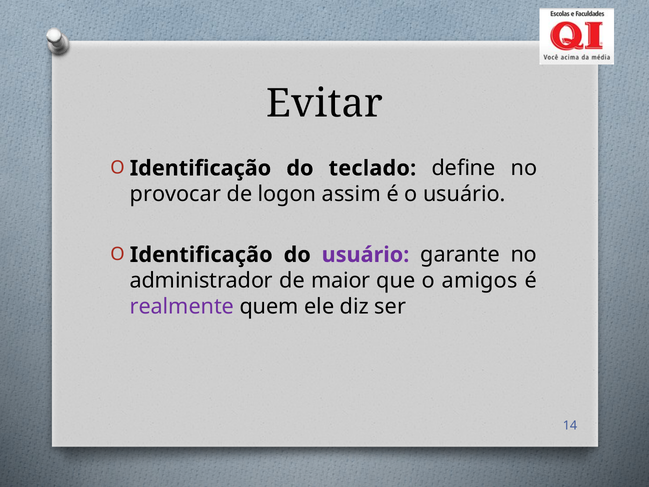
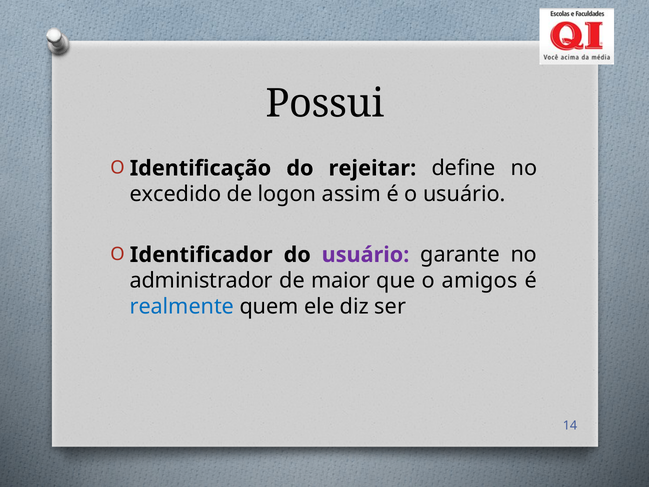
Evitar: Evitar -> Possui (325, 103)
teclado: teclado -> rejeitar (372, 168)
provocar: provocar -> excedido (175, 194)
Identificação: Identificação -> Identificador (201, 255)
realmente colour: purple -> blue (182, 307)
